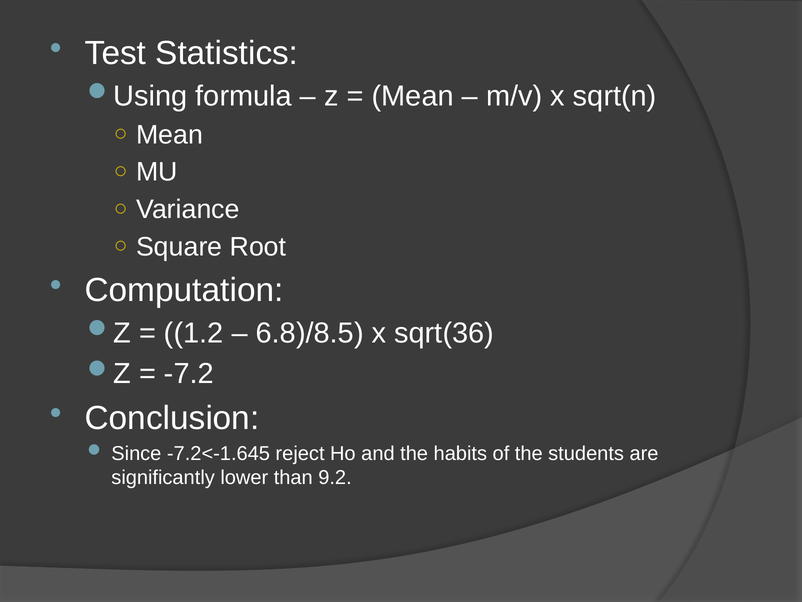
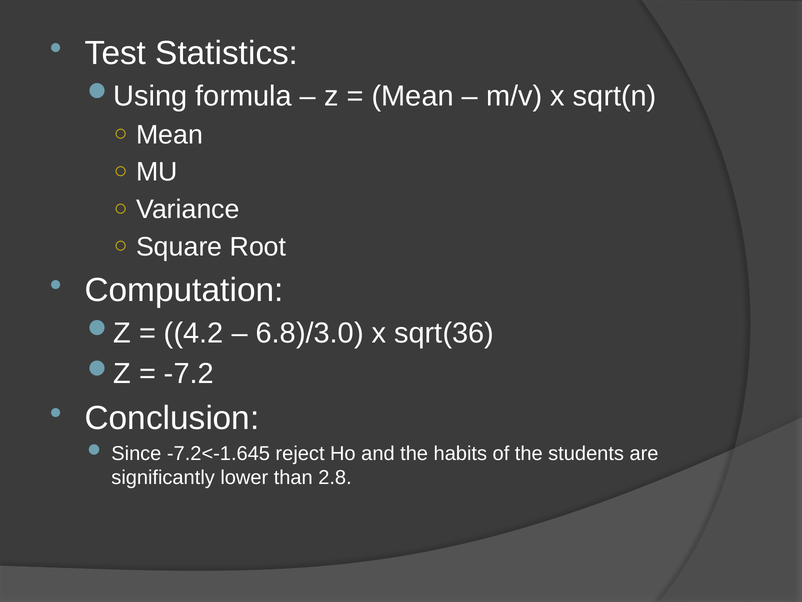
1.2: 1.2 -> 4.2 (194, 333)
6.8)/8.5: 6.8)/8.5 -> 6.8)/3.0 (310, 333)
9.2: 9.2 -> 2.8 (335, 477)
